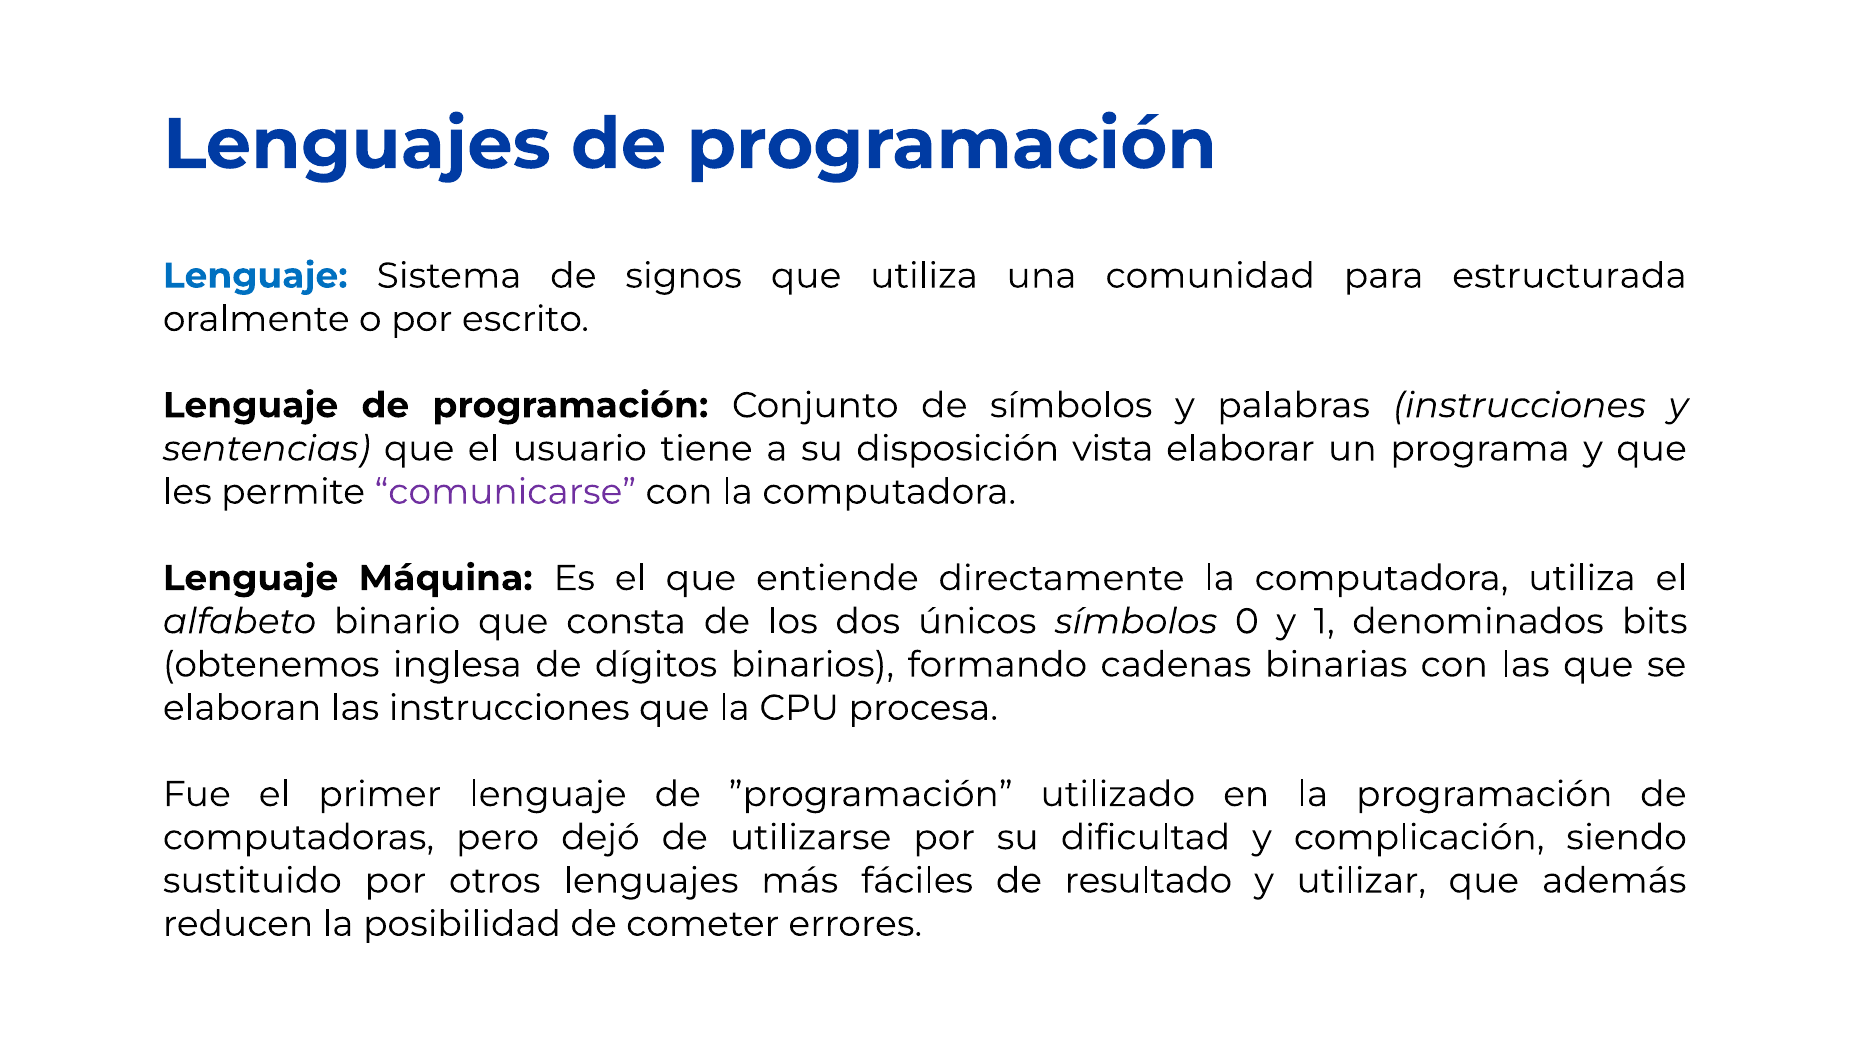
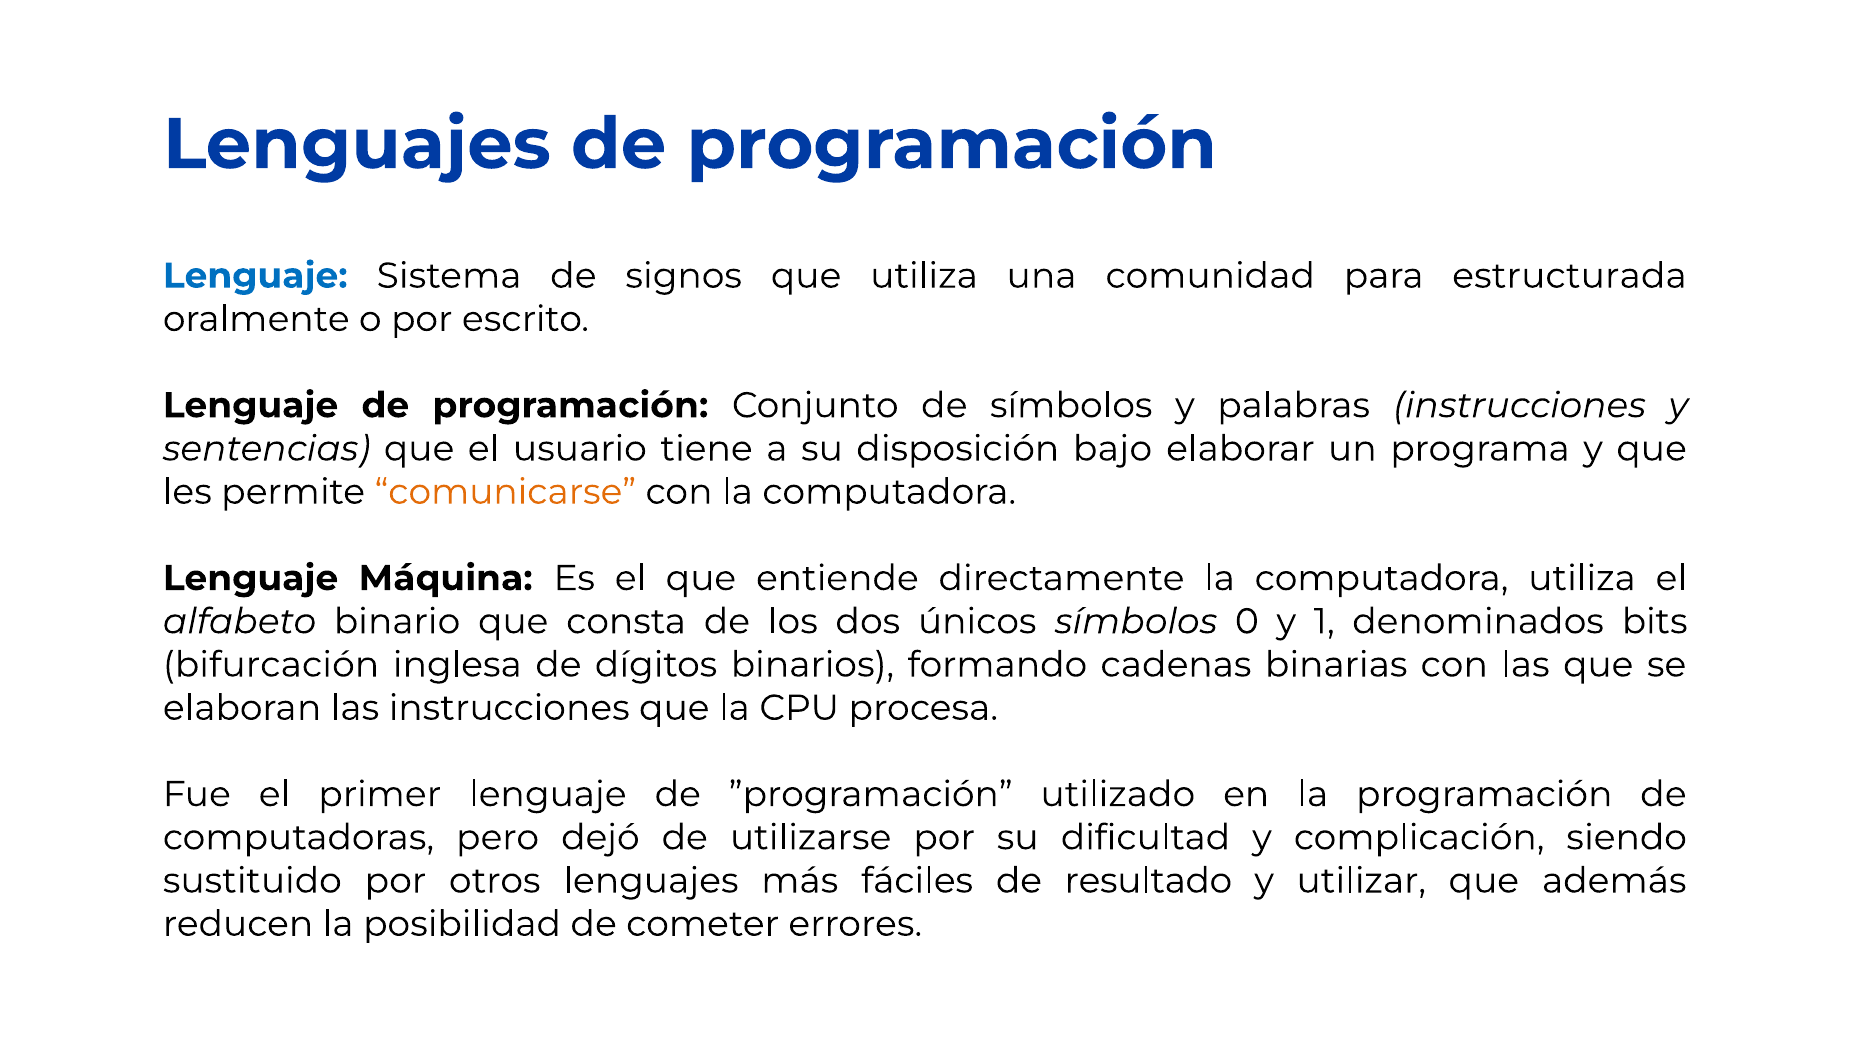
vista: vista -> bajo (1113, 449)
comunicarse colour: purple -> orange (505, 492)
obtenemos: obtenemos -> bifurcación (271, 665)
